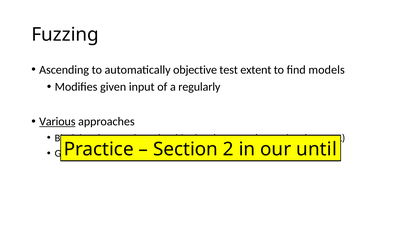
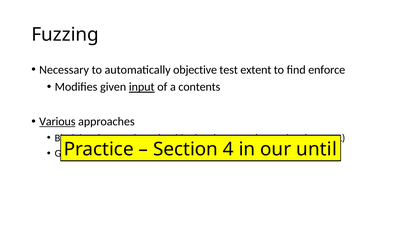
Ascending: Ascending -> Necessary (64, 70)
models: models -> enforce (327, 70)
input underline: none -> present (142, 87)
regularly: regularly -> contents (199, 87)
2: 2 -> 4 (228, 149)
